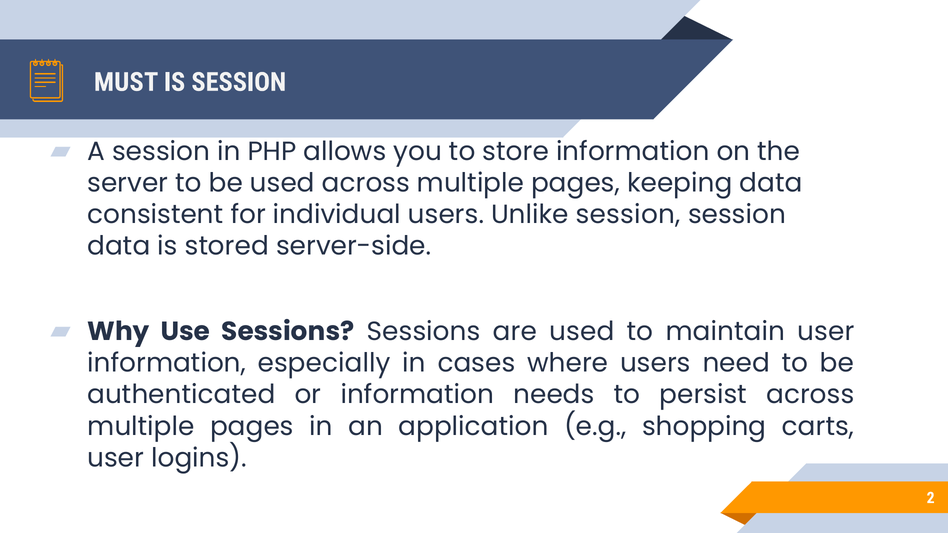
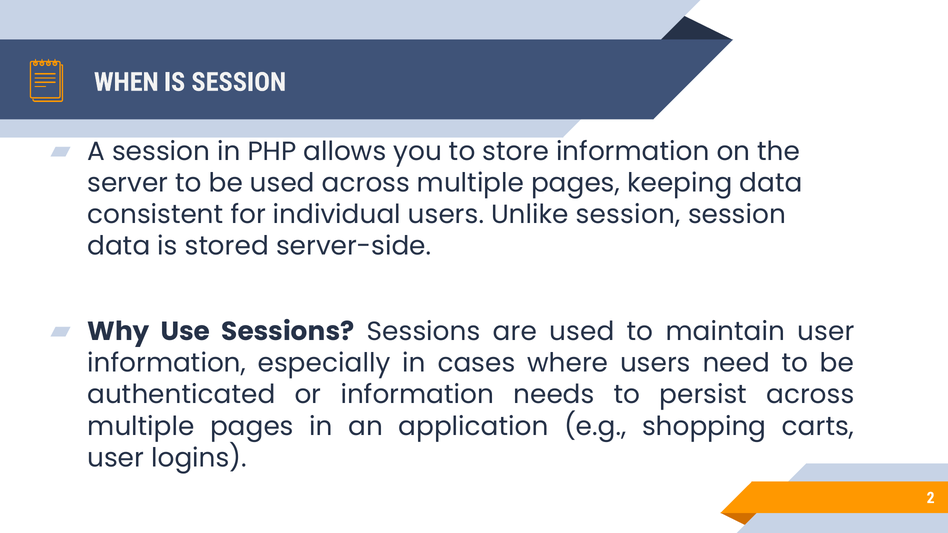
MUST: MUST -> WHEN (126, 82)
